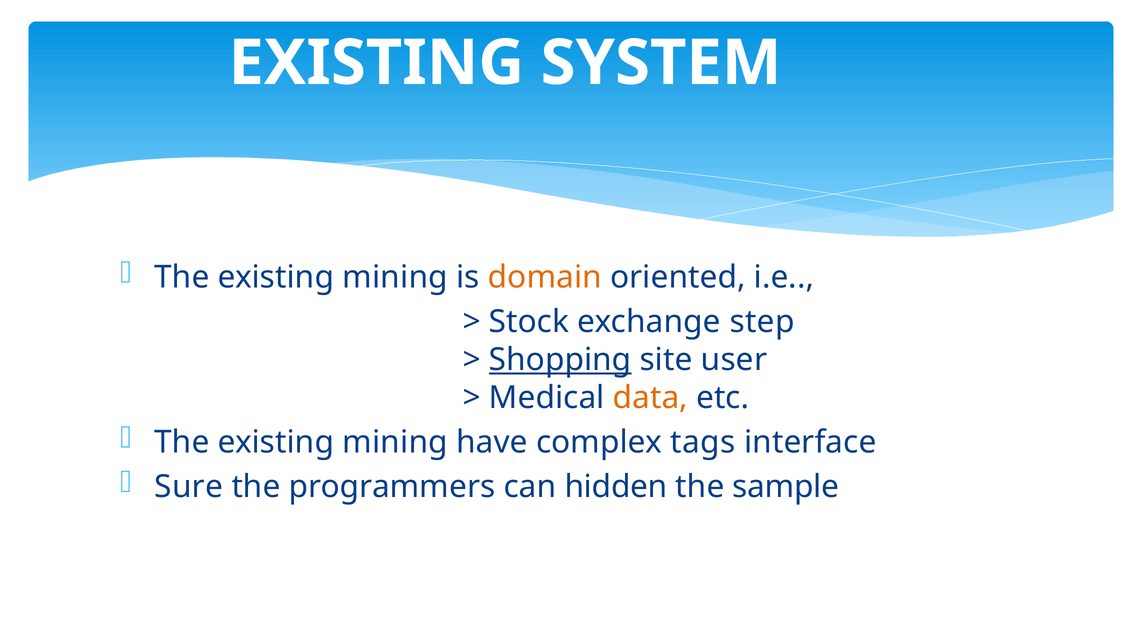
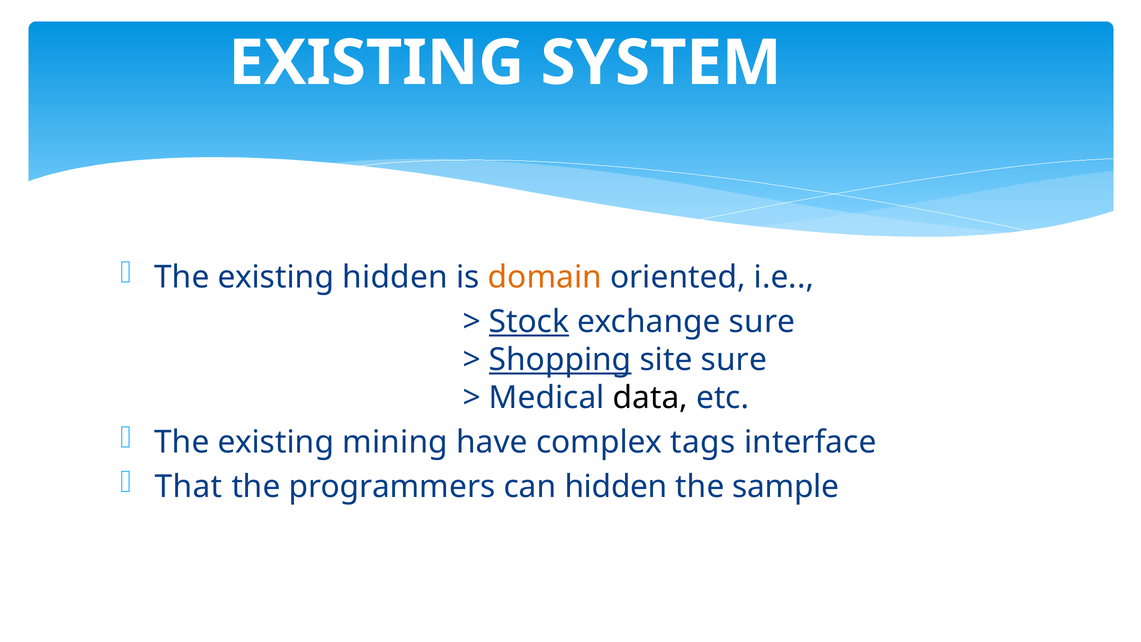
mining: mining -> hidden (395, 277)
Stock underline: none -> present (529, 322)
exchange step: step -> sure (762, 322)
site user: user -> sure (734, 360)
data colour: orange -> black (650, 398)
Sure: Sure -> That (189, 487)
